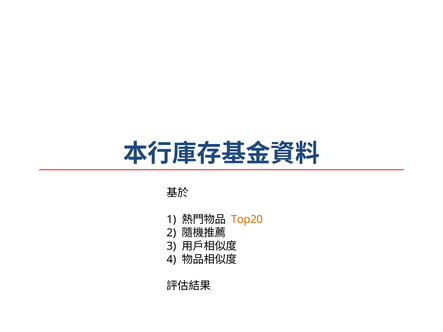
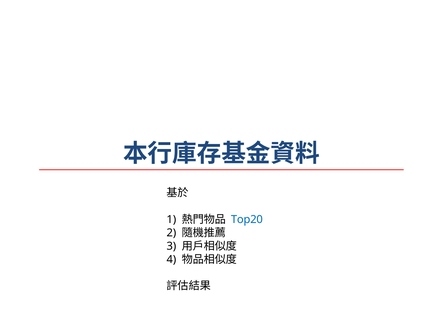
Top20 colour: orange -> blue (247, 220)
